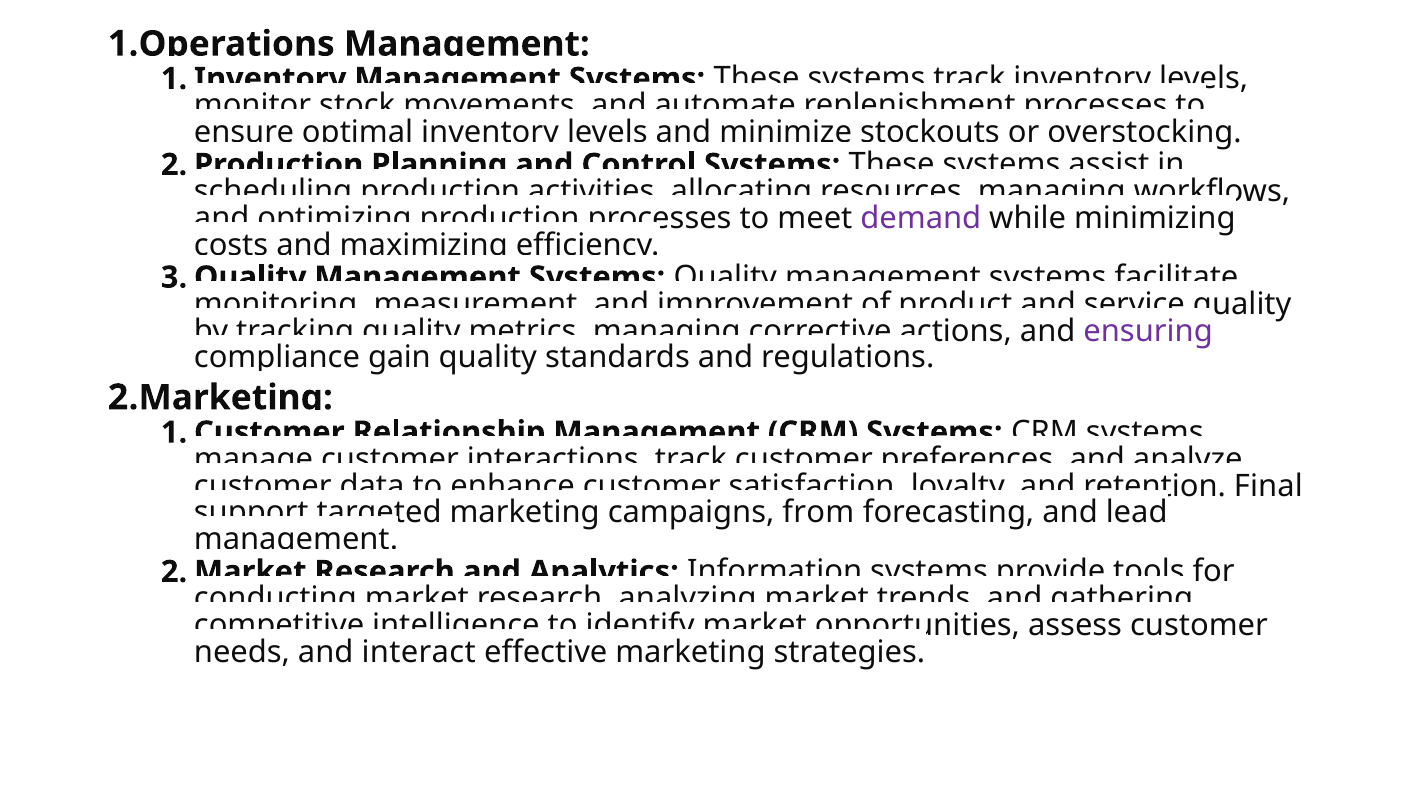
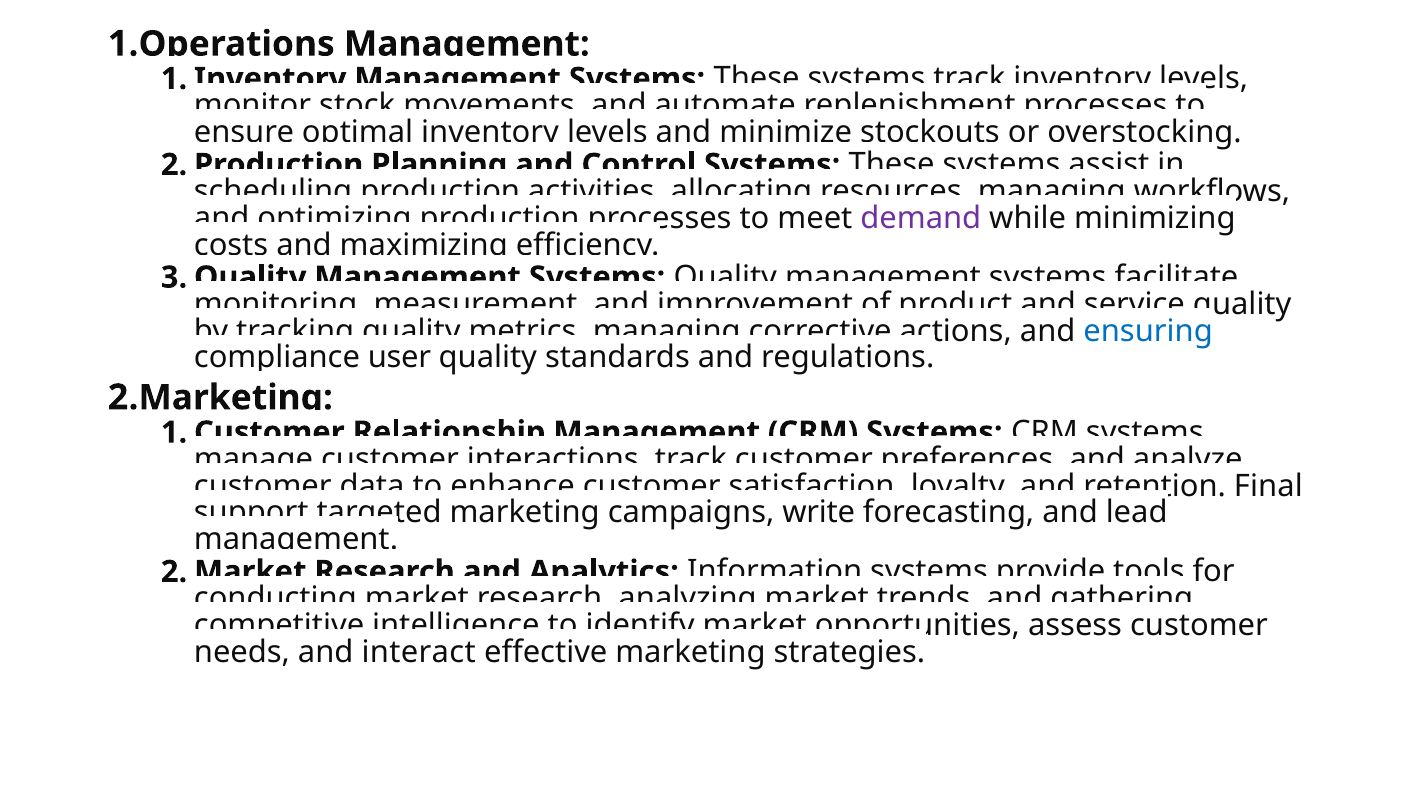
ensuring colour: purple -> blue (1148, 331)
gain: gain -> user (399, 358)
from: from -> write (819, 513)
